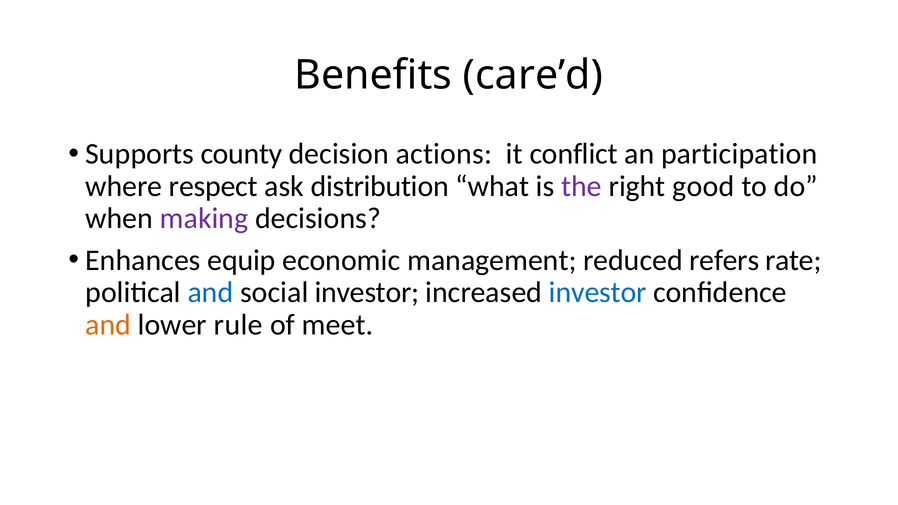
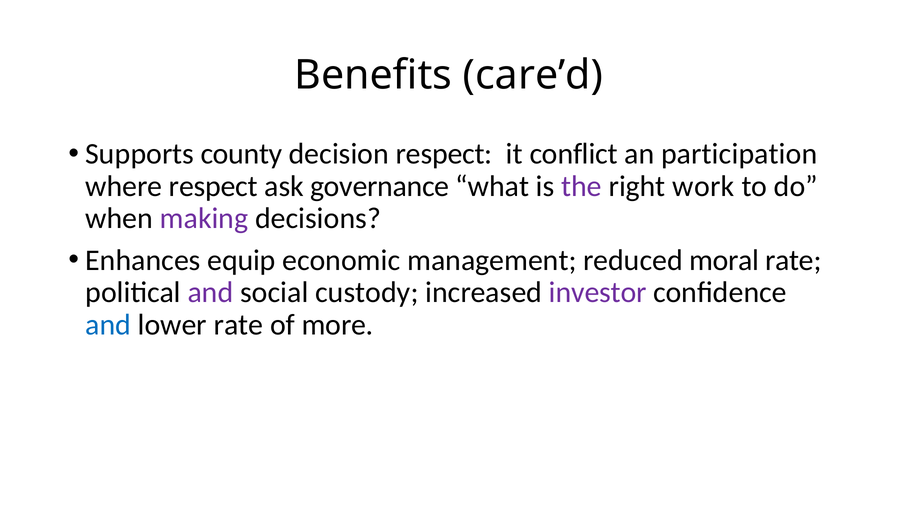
decision actions: actions -> respect (444, 154)
distribution: distribution -> governance (380, 186)
good: good -> work (703, 186)
refers: refers -> moral (724, 260)
and colour: blue -> purple (210, 293)
social investor: investor -> custody (367, 293)
investor colour: blue -> purple (598, 293)
and colour: orange -> blue (108, 325)
lower rule: rule -> rate (238, 325)
meet: meet -> more (338, 325)
